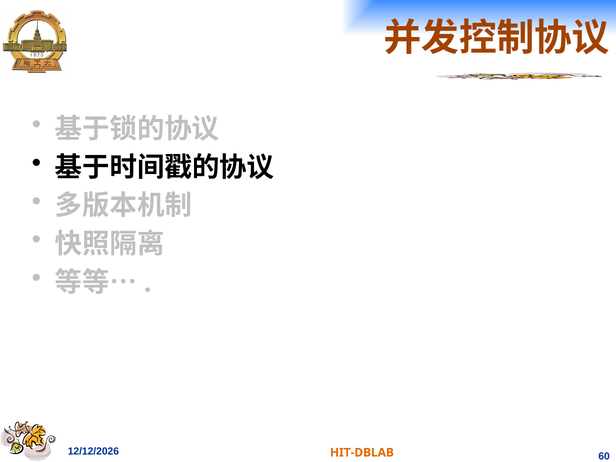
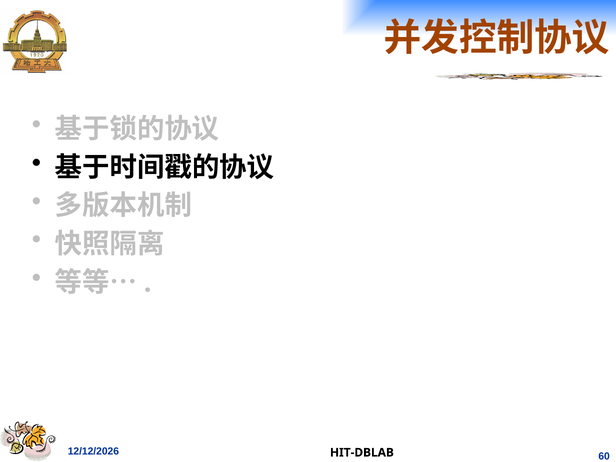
HIT-DBLAB colour: orange -> black (362, 453)
